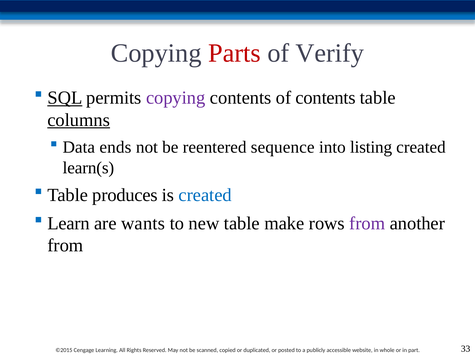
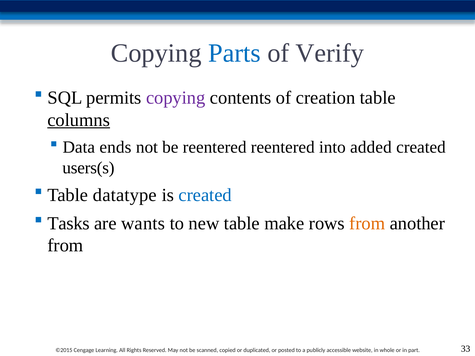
Parts colour: red -> blue (235, 53)
SQL underline: present -> none (65, 98)
of contents: contents -> creation (326, 98)
reentered sequence: sequence -> reentered (283, 147)
listing: listing -> added (371, 147)
learn(s: learn(s -> users(s (88, 168)
produces: produces -> datatype (125, 195)
Learn: Learn -> Tasks (69, 223)
from colour: purple -> orange (367, 223)
